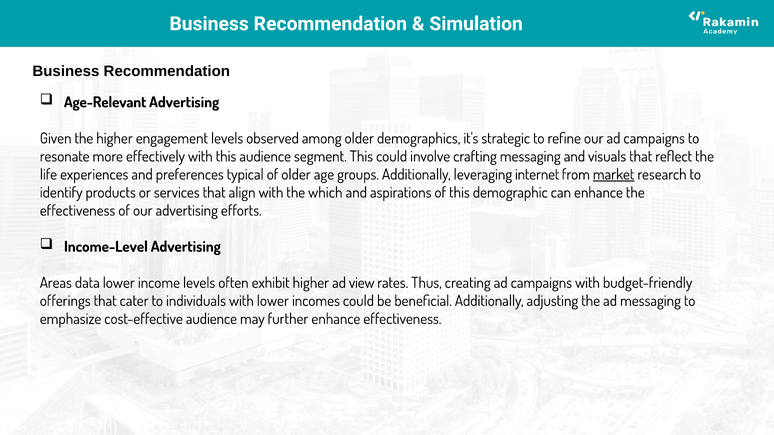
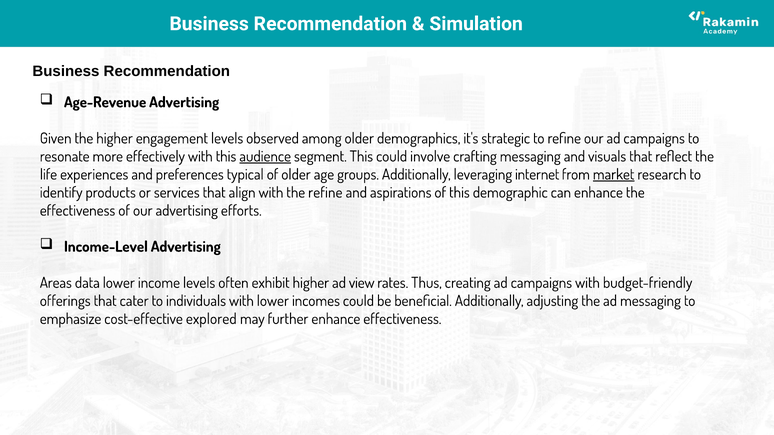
Age-Relevant: Age-Relevant -> Age-Revenue (105, 102)
audience underline: none -> present (265, 157)
the which: which -> refine (325, 193)
cost-effective audience: audience -> explored (211, 319)
